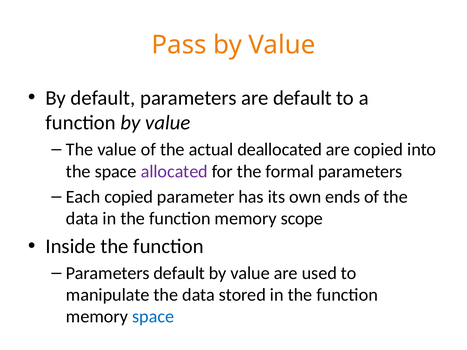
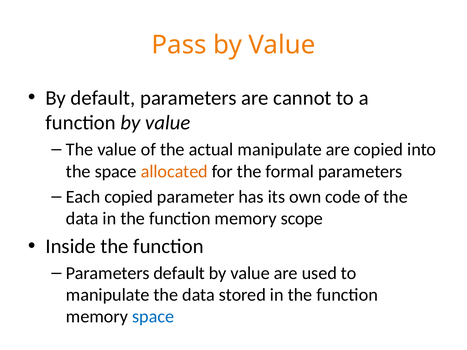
are default: default -> cannot (302, 98)
actual deallocated: deallocated -> manipulate (280, 150)
allocated colour: purple -> orange (174, 172)
ends: ends -> code (343, 197)
